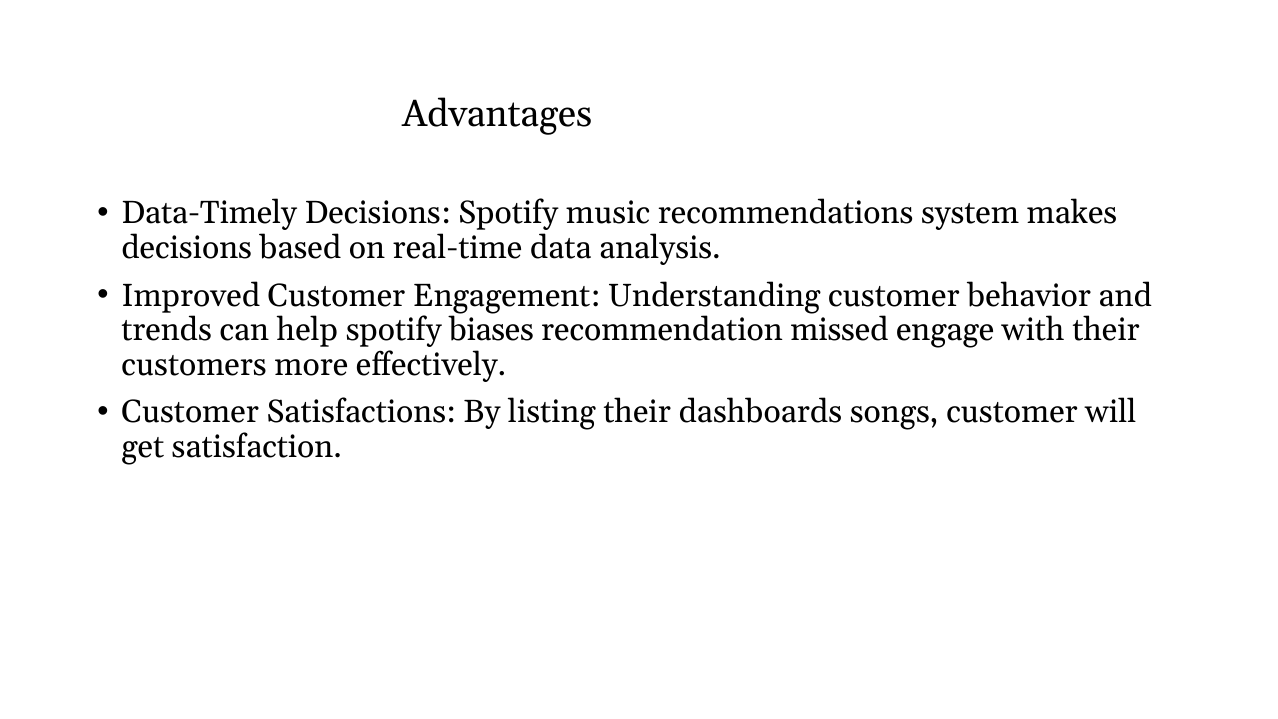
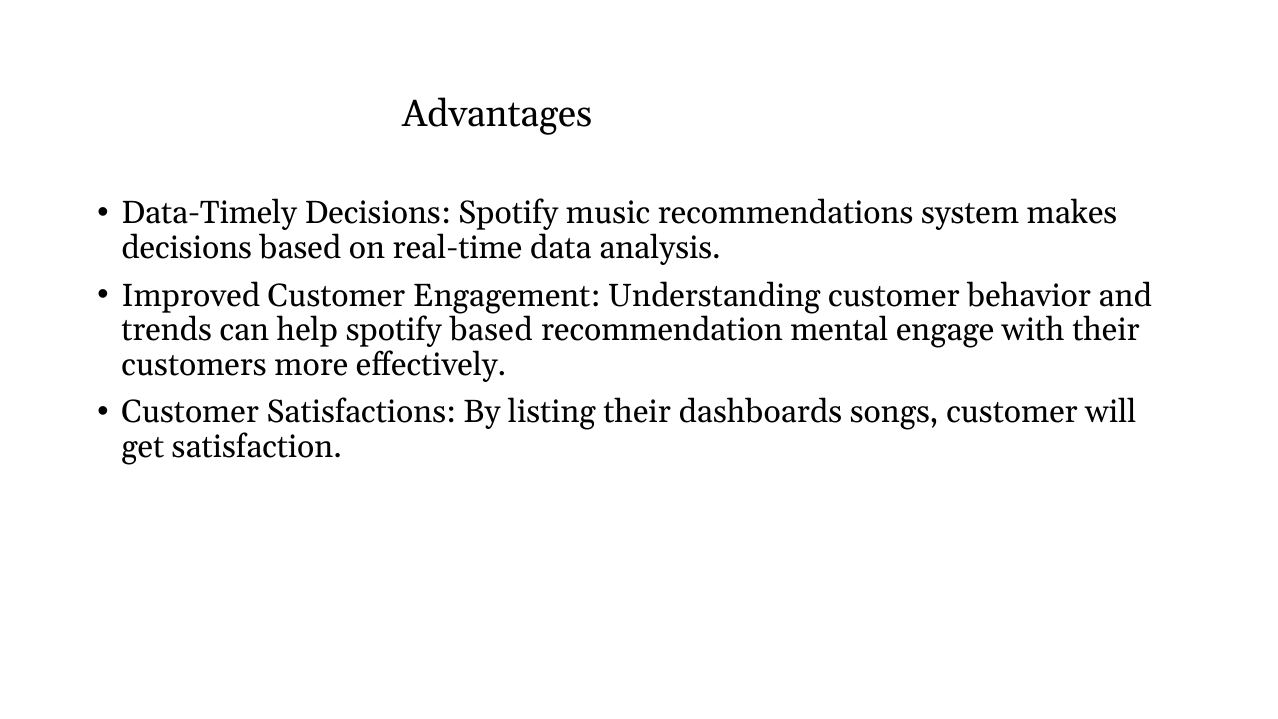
spotify biases: biases -> based (491, 330)
missed: missed -> mental (839, 330)
